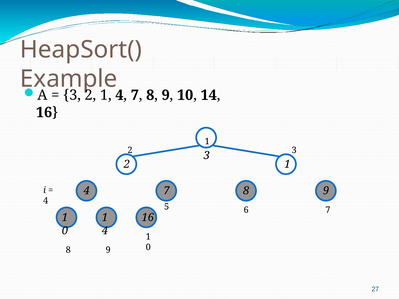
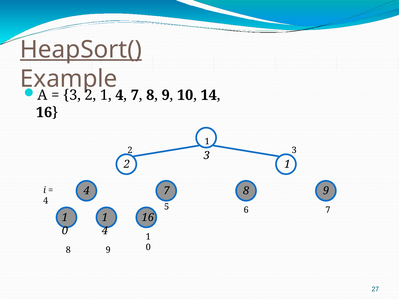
HeapSort( underline: none -> present (81, 50)
